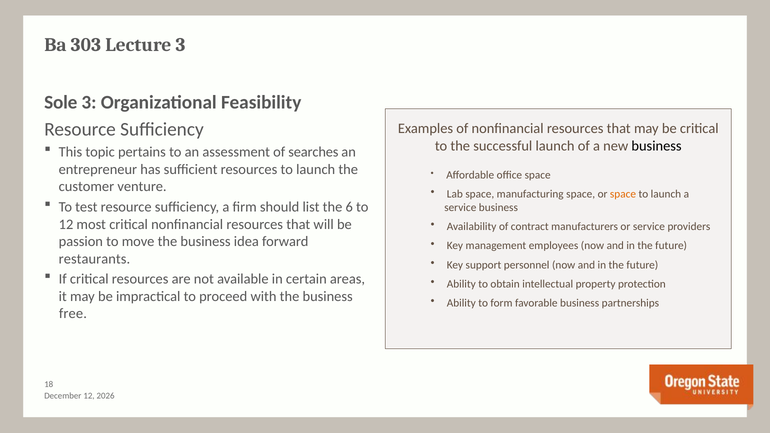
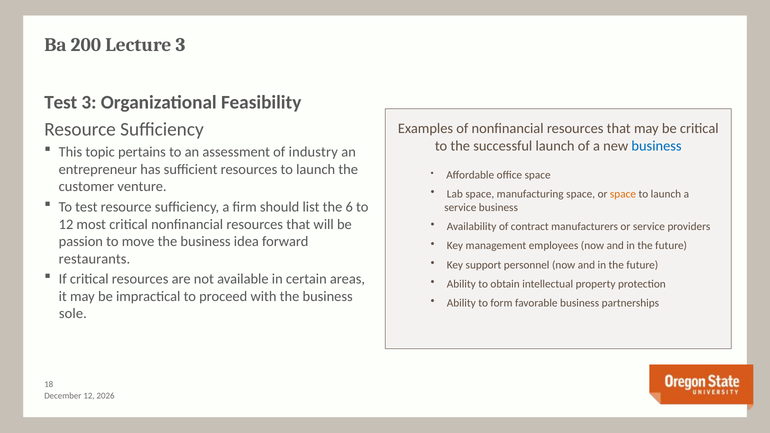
303: 303 -> 200 (86, 45)
Sole: Sole -> Test (61, 102)
business colour: black -> blue (657, 146)
searches: searches -> industry (313, 152)
free: free -> sole (73, 314)
